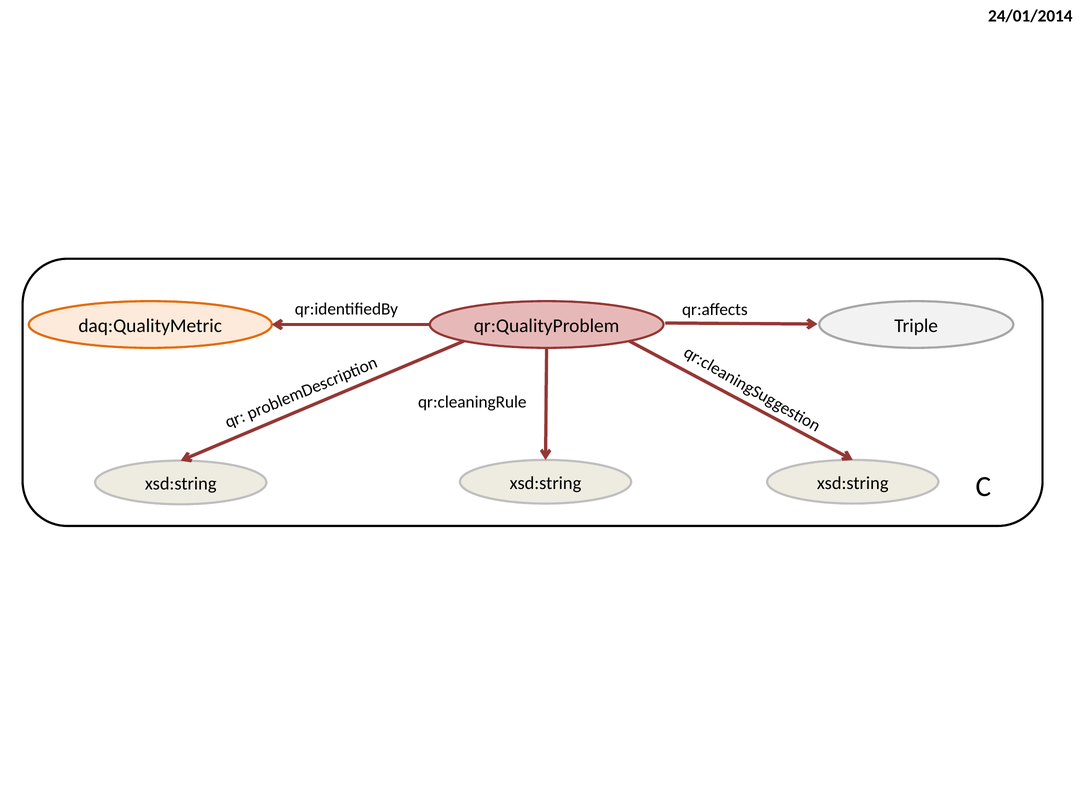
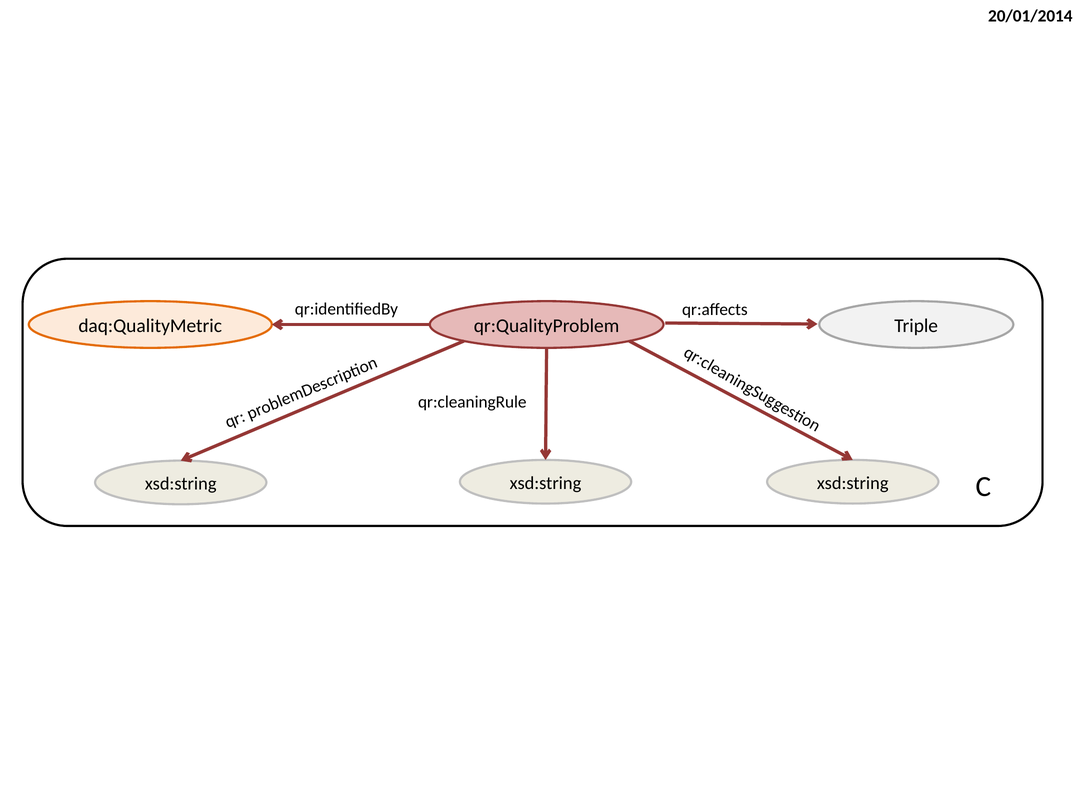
24/01/2014: 24/01/2014 -> 20/01/2014 (1030, 16)
